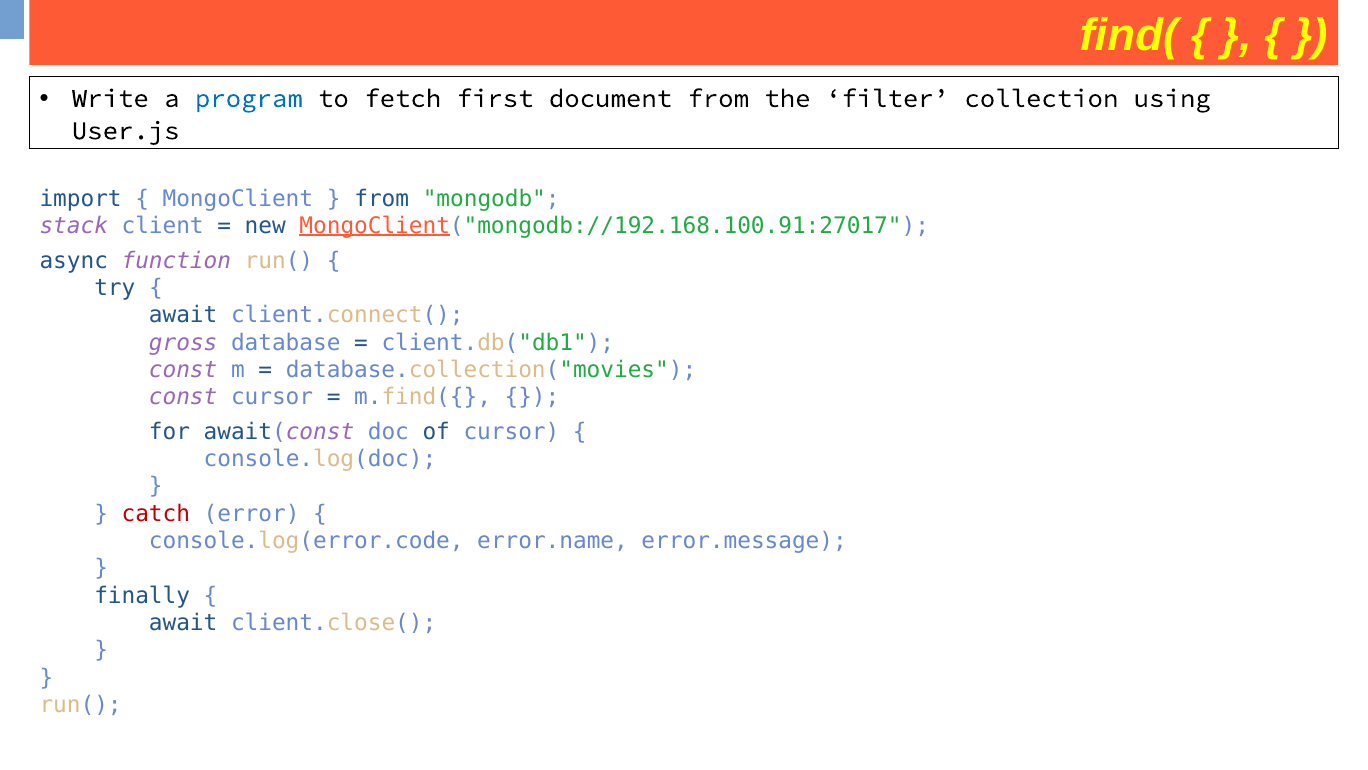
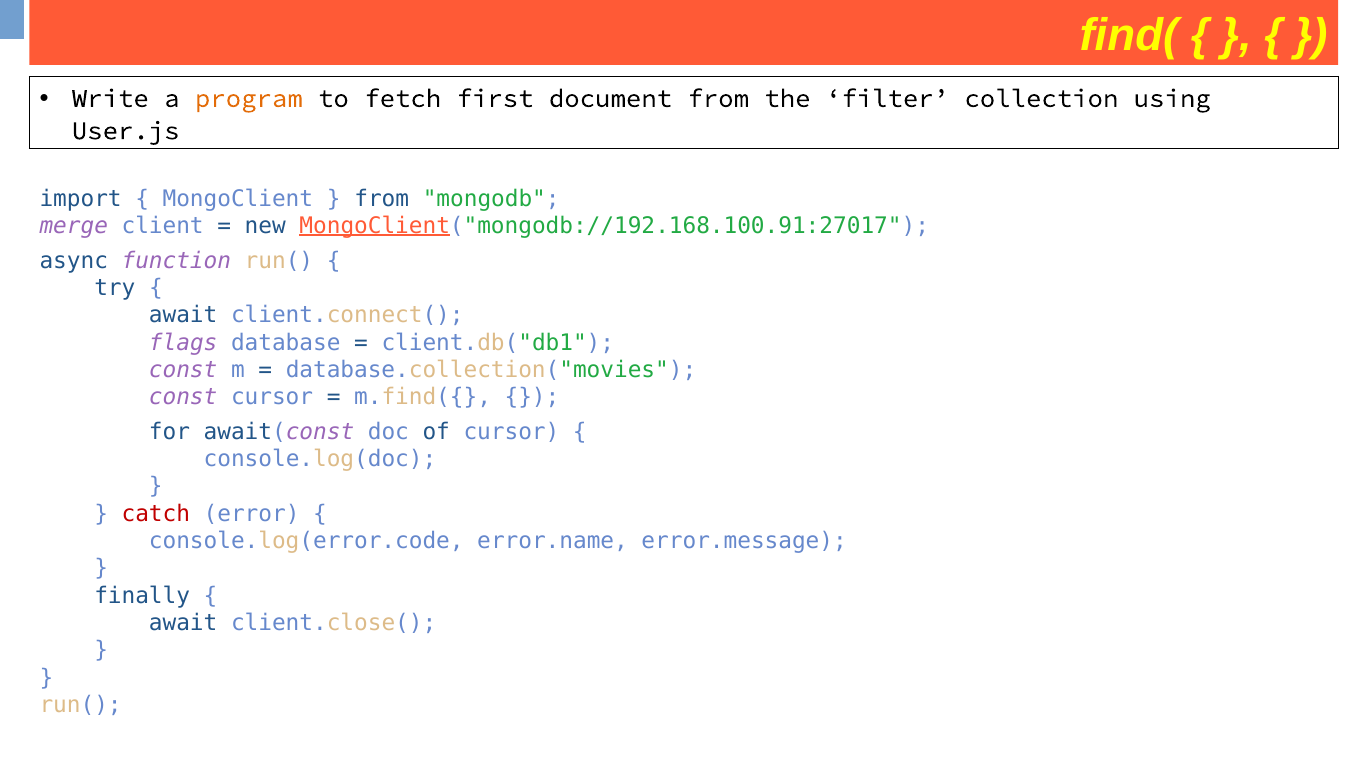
program colour: blue -> orange (249, 98)
stack: stack -> merge (74, 226)
gross: gross -> flags (183, 342)
